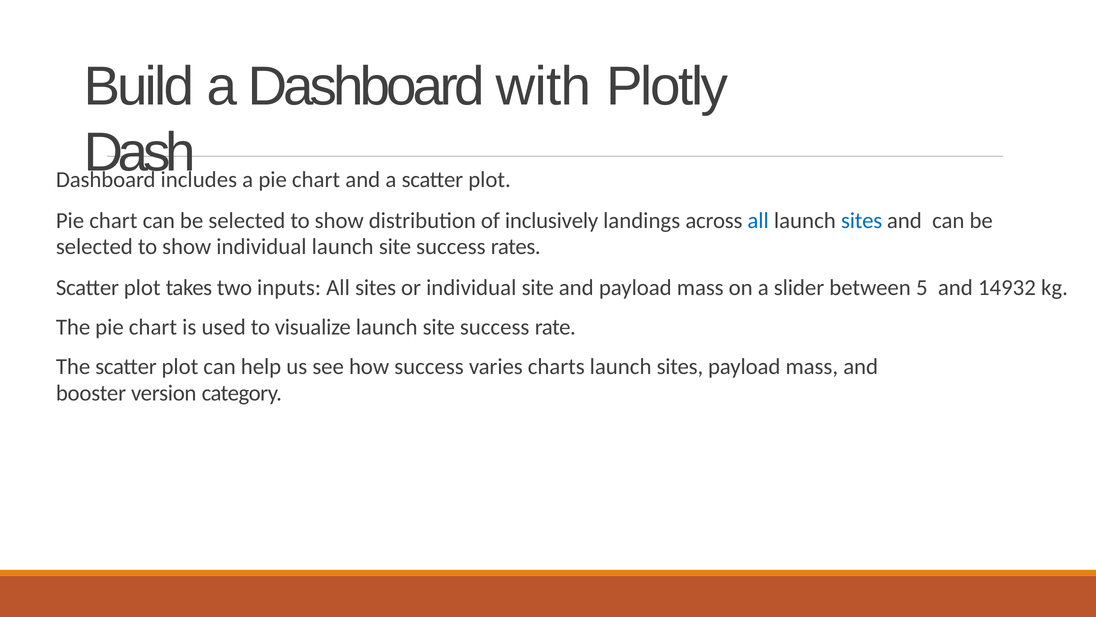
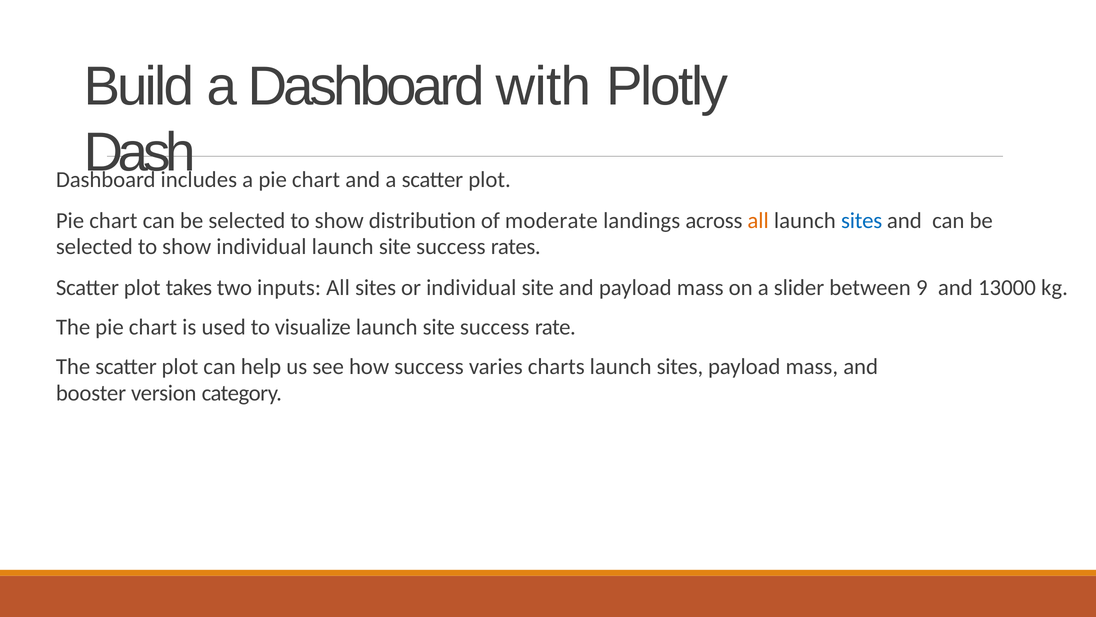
inclusively: inclusively -> moderate (551, 220)
all colour: blue -> orange (758, 220)
5: 5 -> 9 (922, 287)
14932: 14932 -> 13000 (1007, 287)
